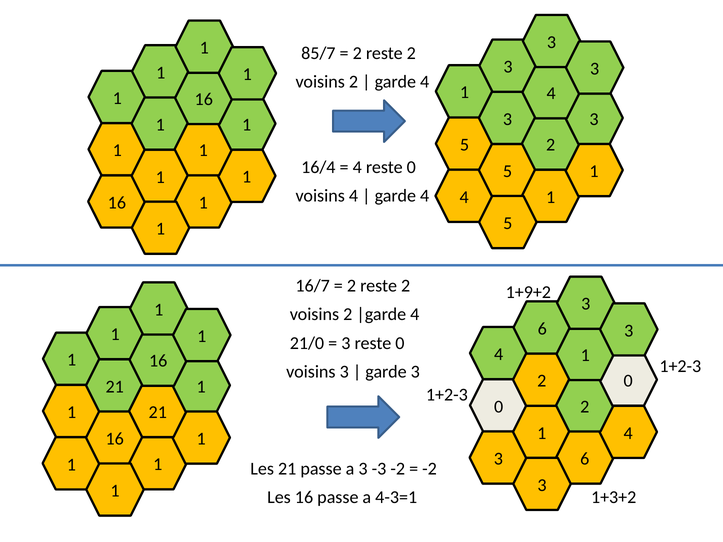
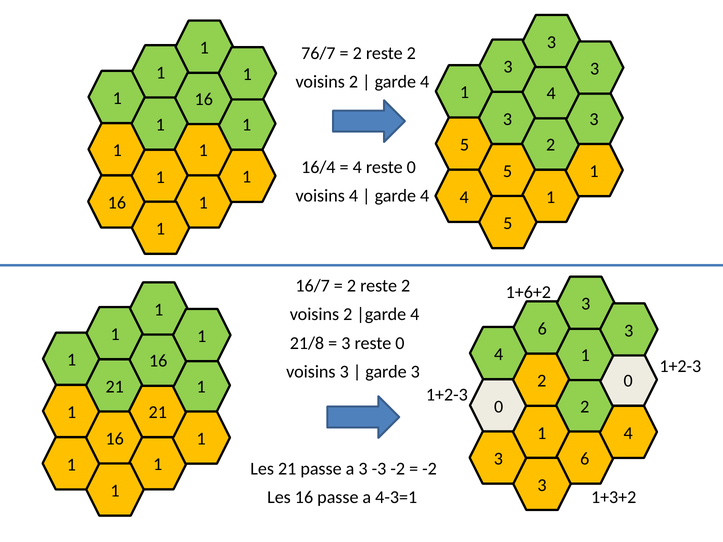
85/7: 85/7 -> 76/7 (318, 53)
1+9+2: 1+9+2 -> 1+6+2 (528, 292)
21/0: 21/0 -> 21/8 (307, 344)
